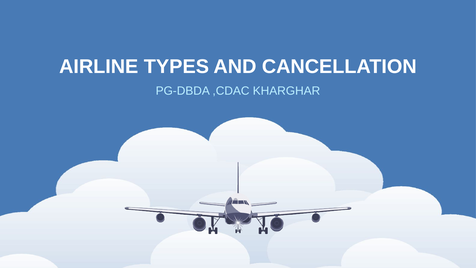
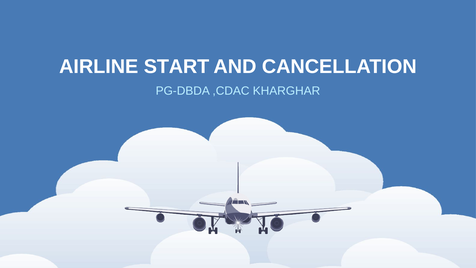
TYPES: TYPES -> START (177, 66)
